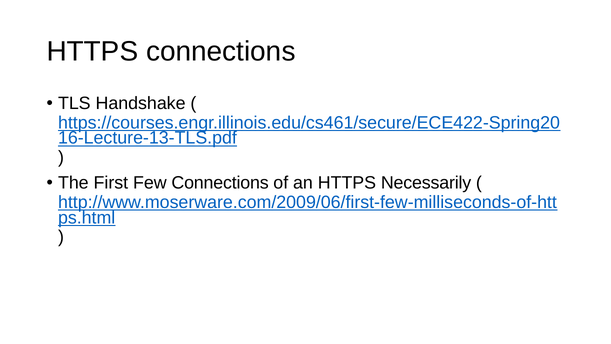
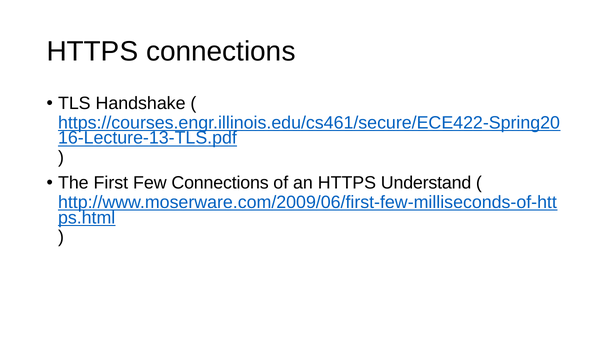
Necessarily: Necessarily -> Understand (426, 183)
